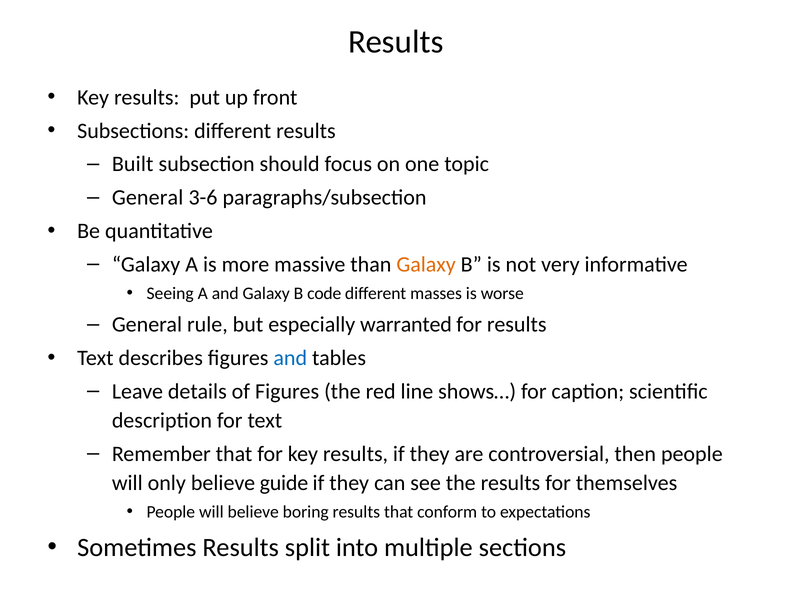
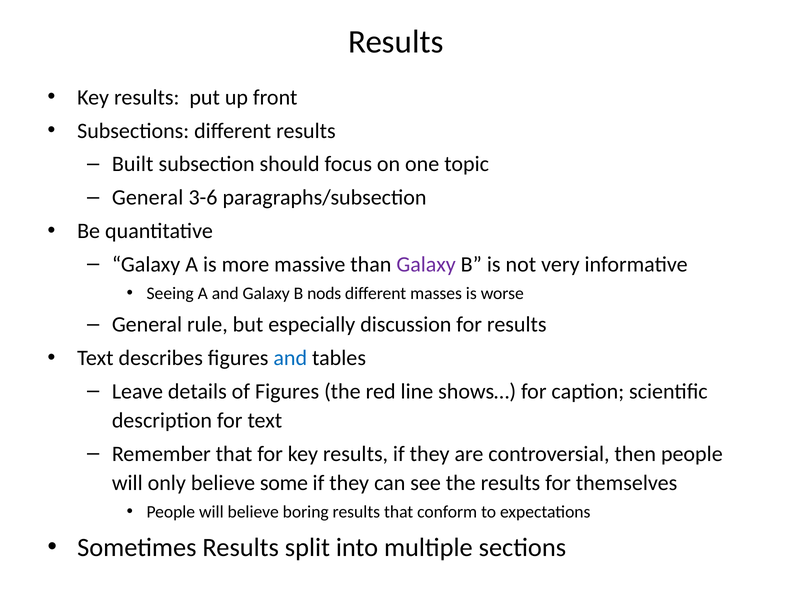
Galaxy colour: orange -> purple (426, 264)
code: code -> nods (324, 294)
warranted: warranted -> discussion (406, 325)
guide: guide -> some (284, 483)
